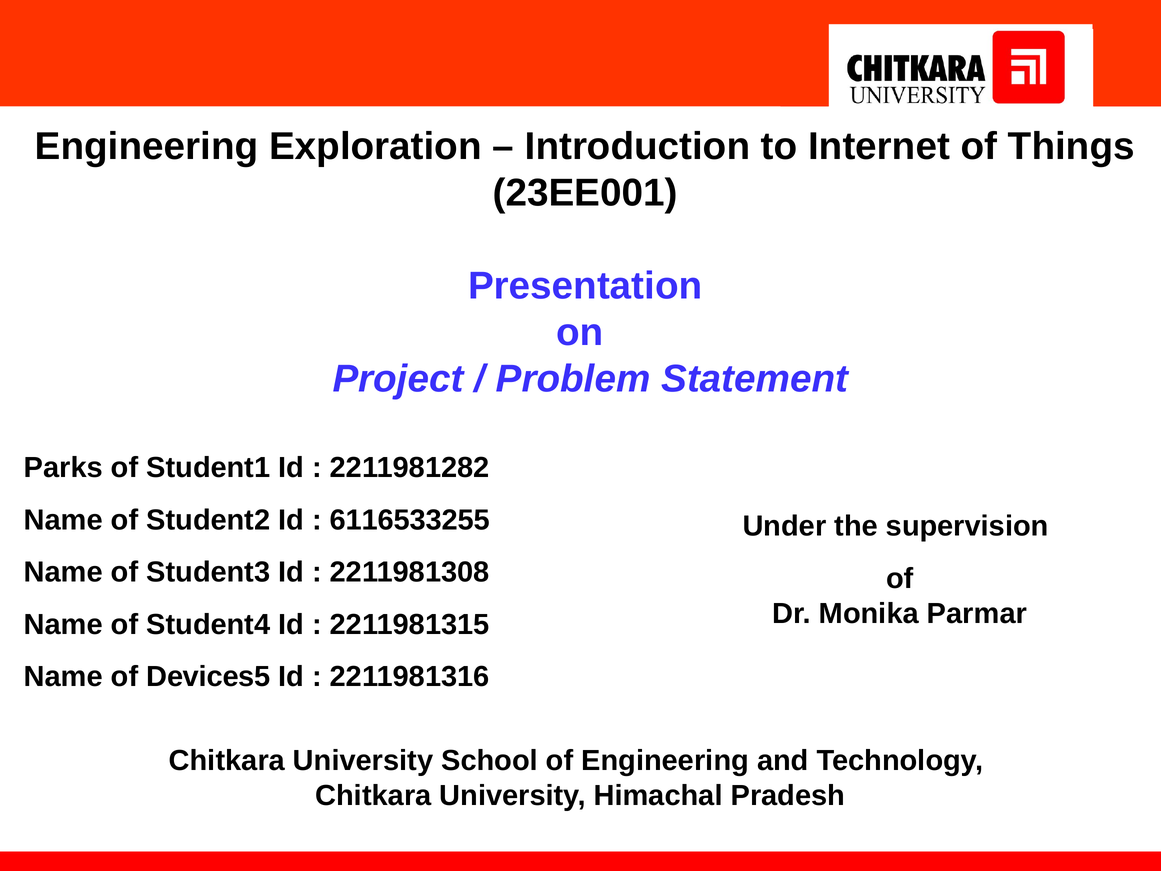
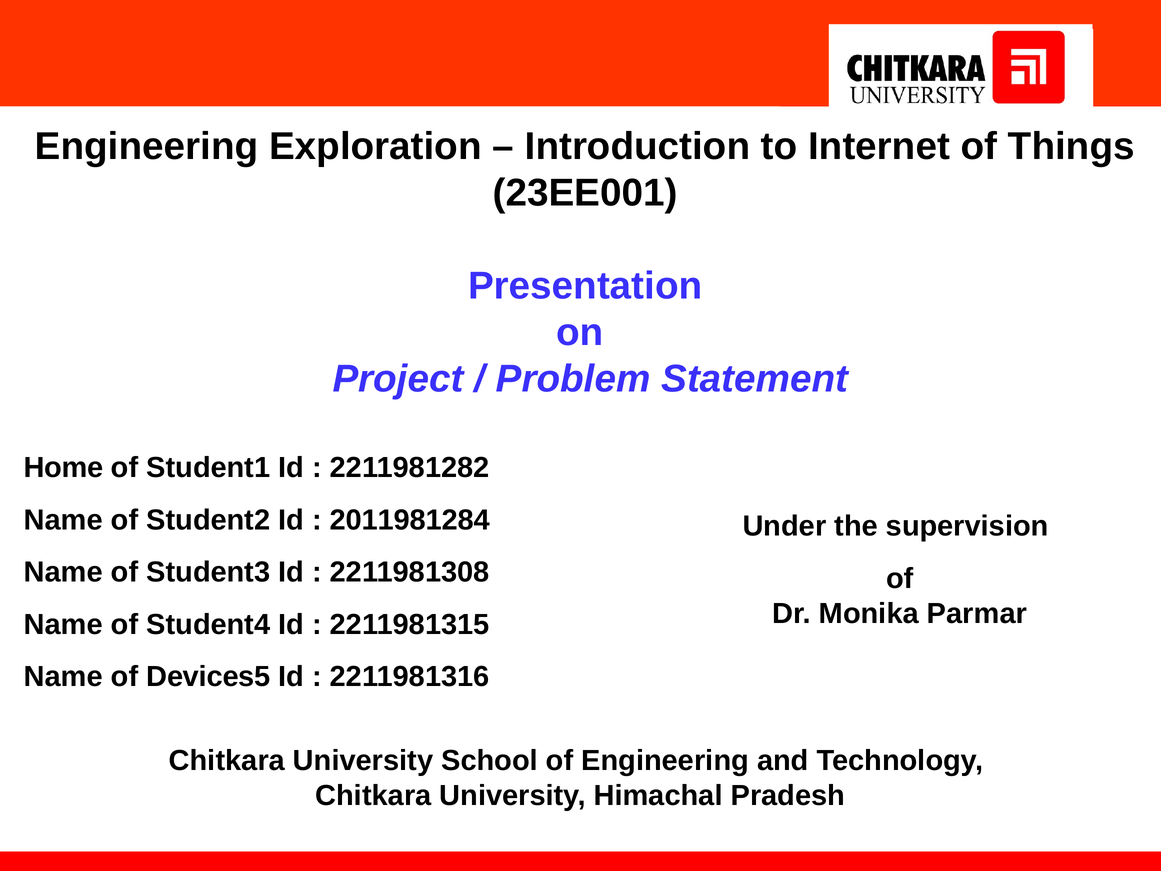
Parks: Parks -> Home (64, 468)
6116533255: 6116533255 -> 2011981284 (410, 520)
